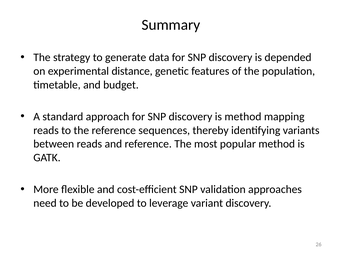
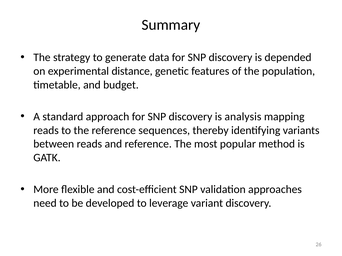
is method: method -> analysis (243, 117)
